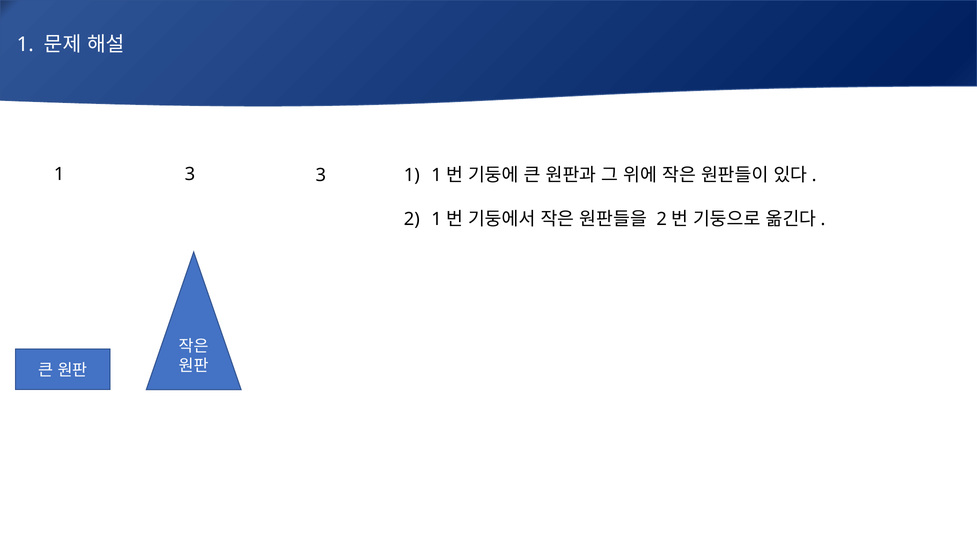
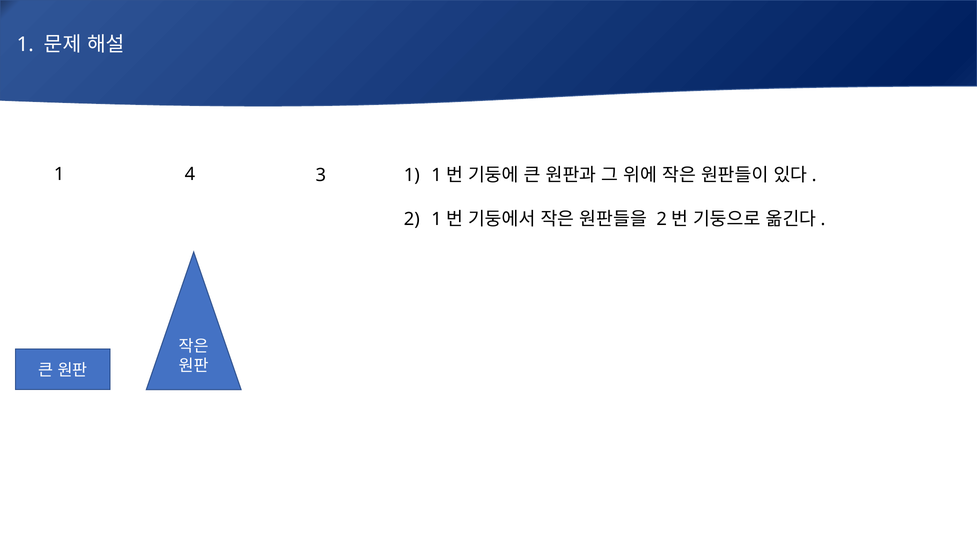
1 3: 3 -> 4 (190, 175)
